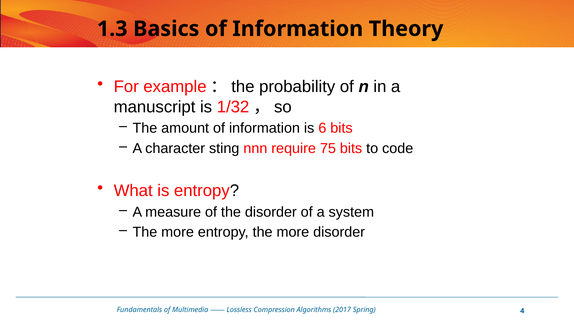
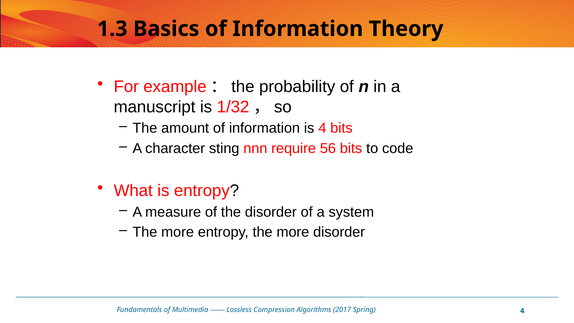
is 6: 6 -> 4 (322, 128)
75: 75 -> 56 (328, 148)
